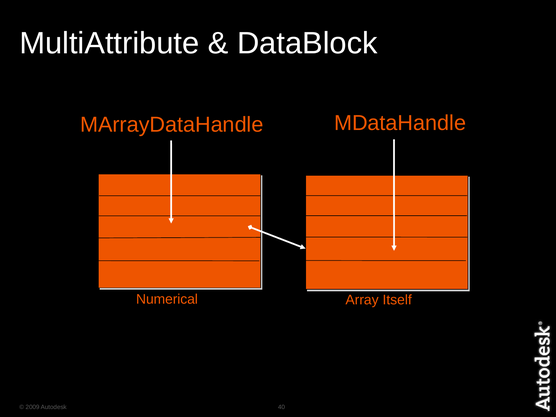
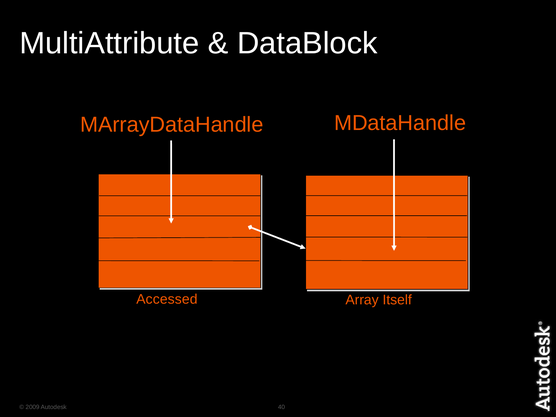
Numerical: Numerical -> Accessed (167, 299)
